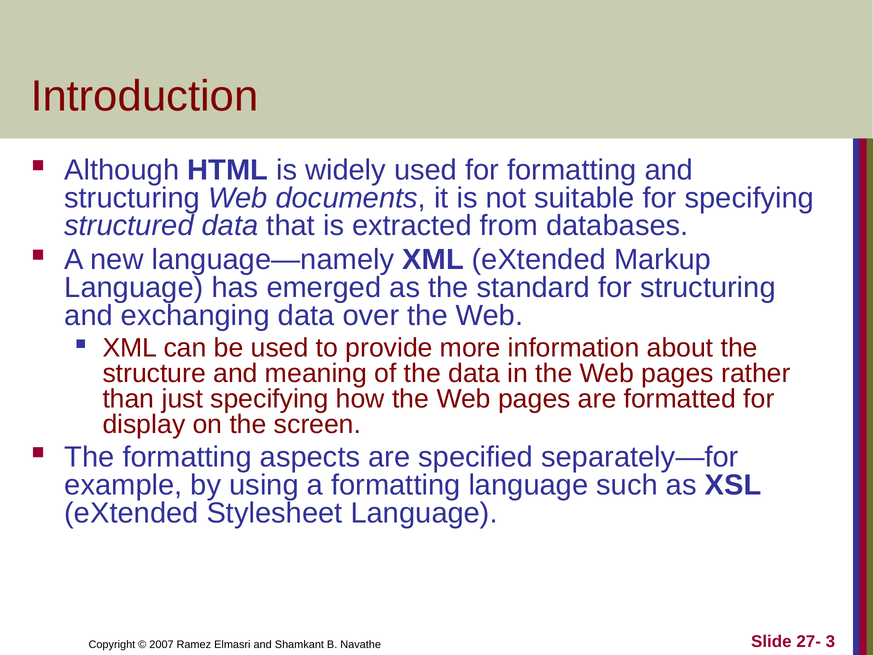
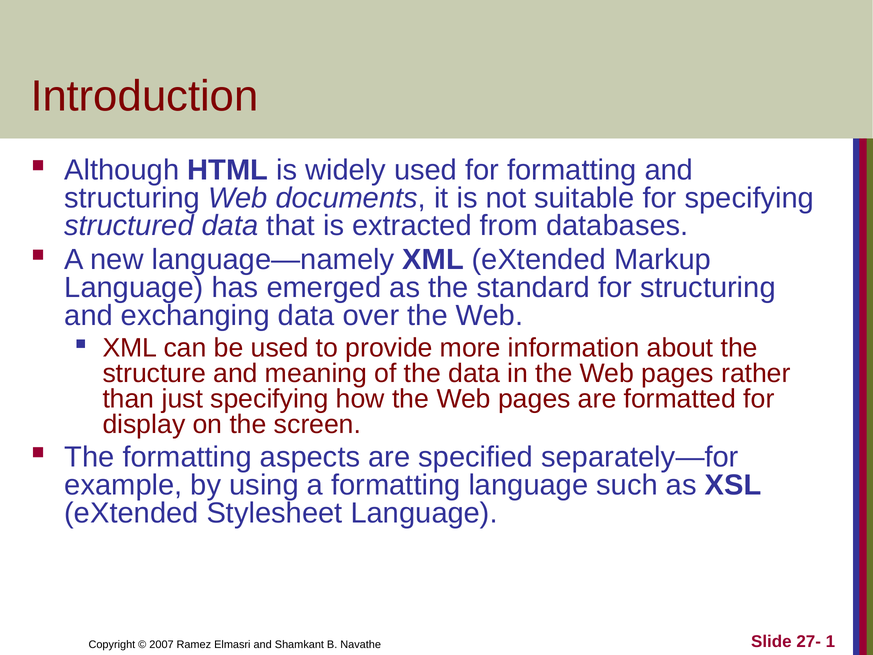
3: 3 -> 1 (830, 641)
